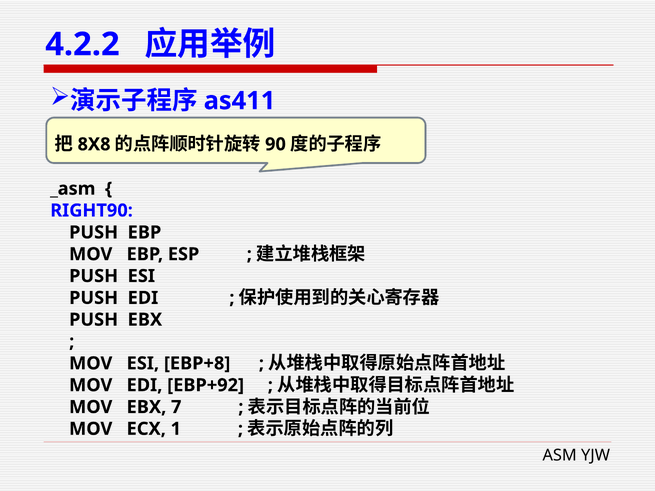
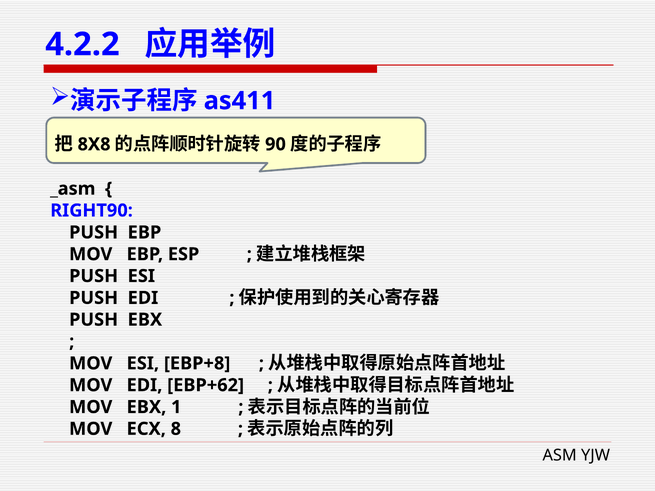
EBP+92: EBP+92 -> EBP+62 (206, 385)
7: 7 -> 1 (176, 407)
1: 1 -> 8 (176, 429)
